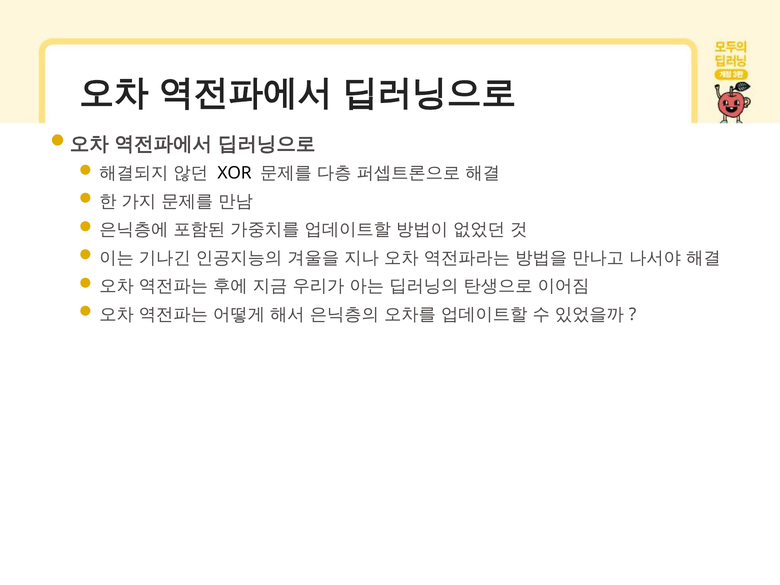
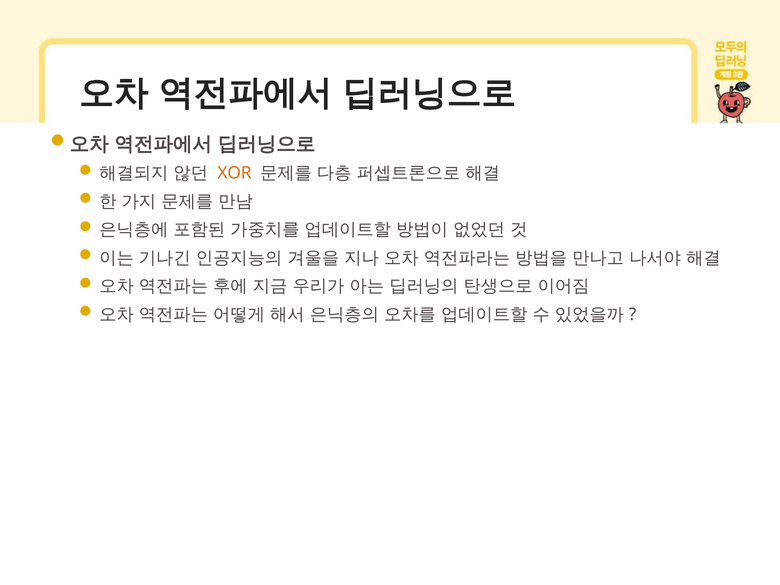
XOR colour: black -> orange (235, 173)
